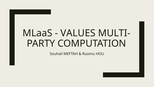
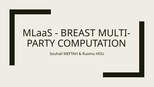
VALUES: VALUES -> BREAST (78, 33)
